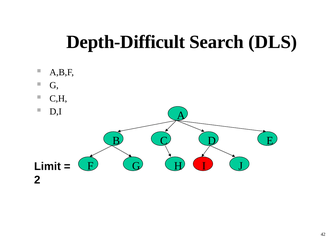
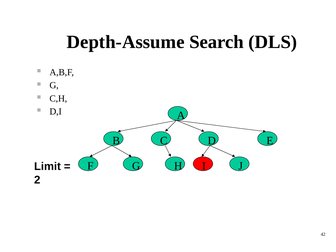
Depth-Difficult: Depth-Difficult -> Depth-Assume (126, 42)
